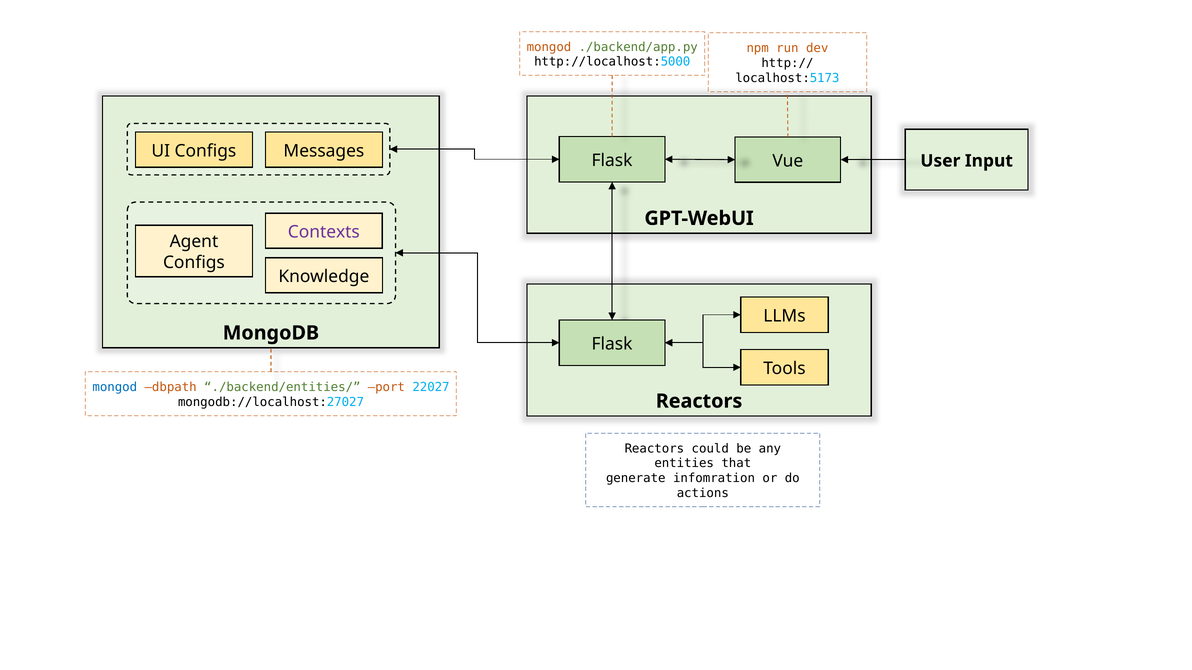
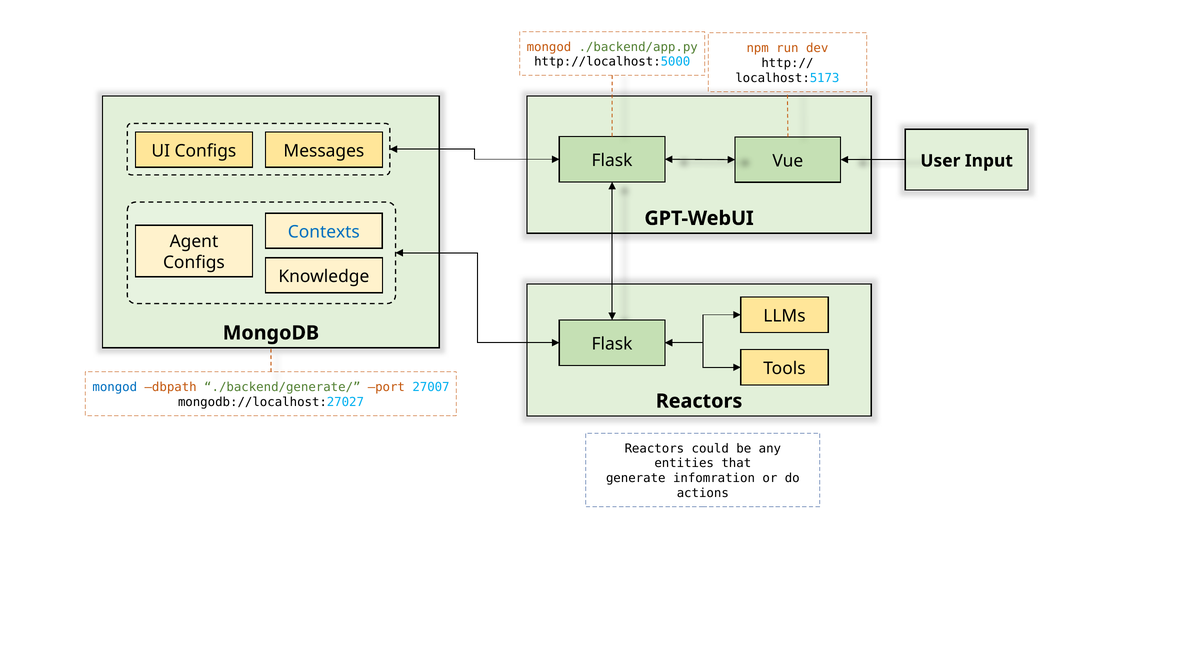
Contexts colour: purple -> blue (324, 232)
./backend/entities/: ./backend/entities/ -> ./backend/generate/ (282, 387)
22027: 22027 -> 27007 (431, 387)
